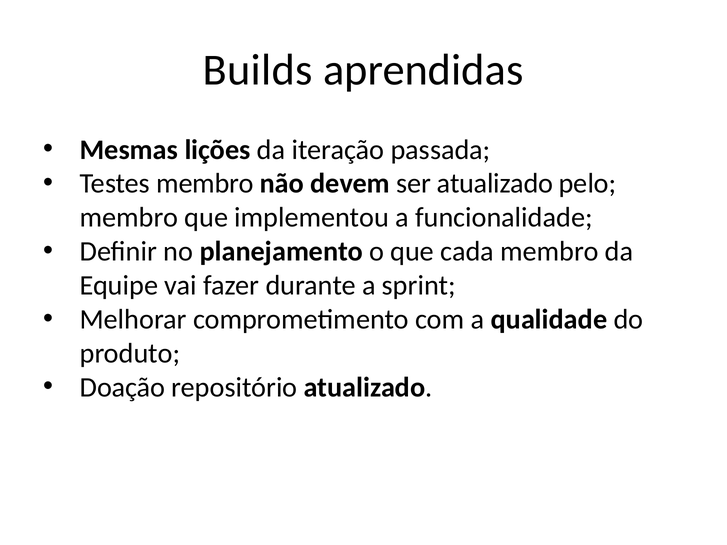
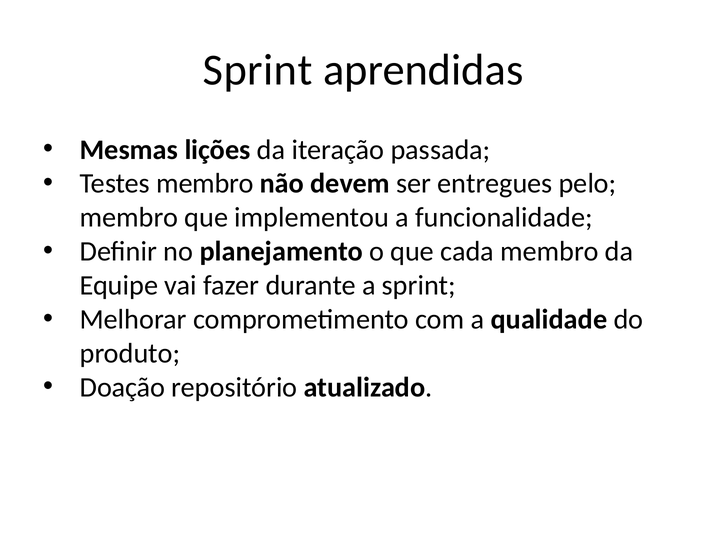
Builds: Builds -> Sprint (258, 70)
ser atualizado: atualizado -> entregues (495, 184)
